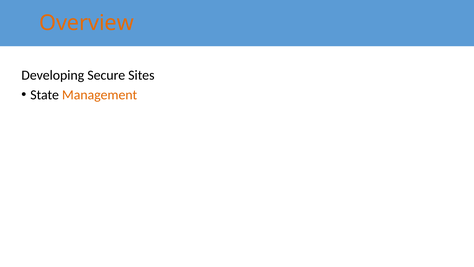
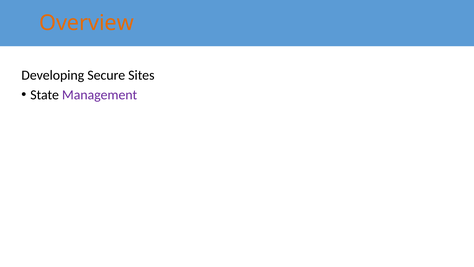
Management colour: orange -> purple (100, 95)
